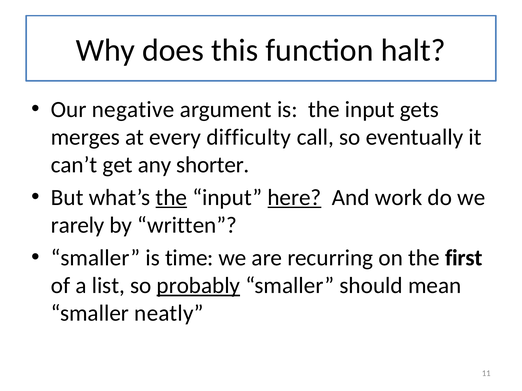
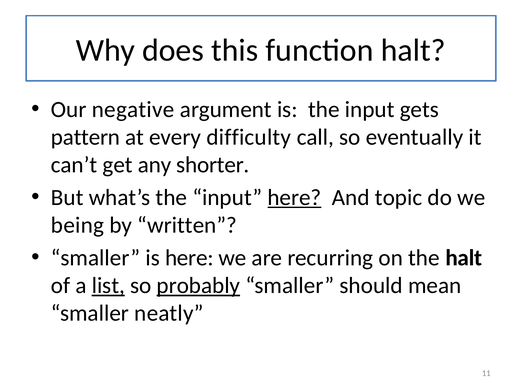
merges: merges -> pattern (86, 137)
the underline: present -> none (171, 198)
work: work -> topic (399, 198)
rarely: rarely -> being (77, 226)
is time: time -> here (189, 258)
the first: first -> halt (464, 258)
list underline: none -> present (108, 286)
